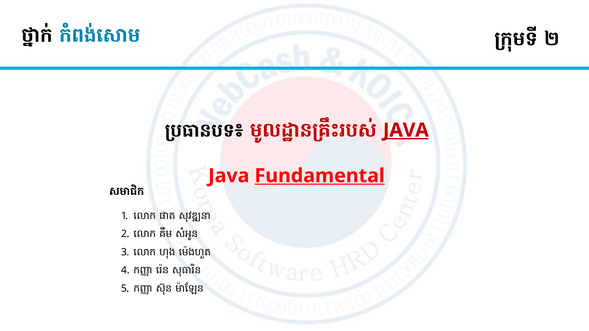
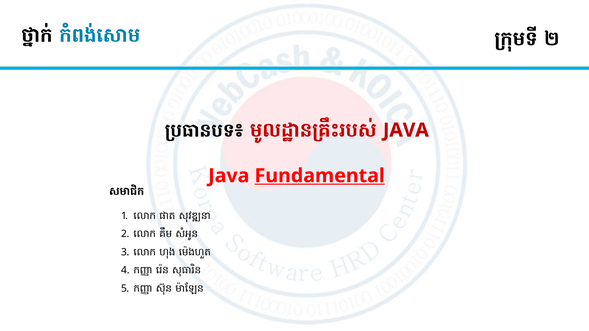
JAVA underline: present -> none (406, 130)
